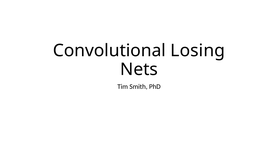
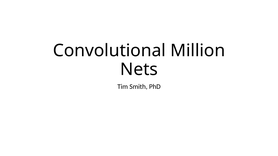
Losing: Losing -> Million (198, 51)
